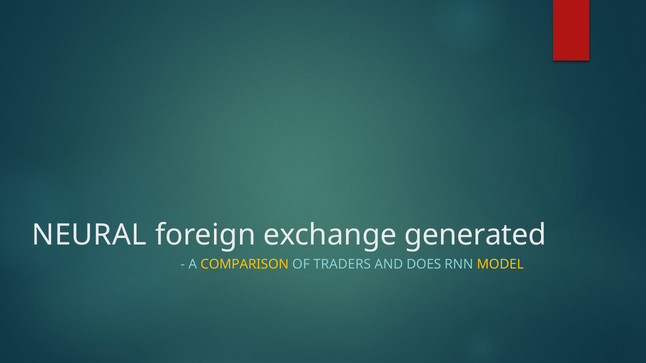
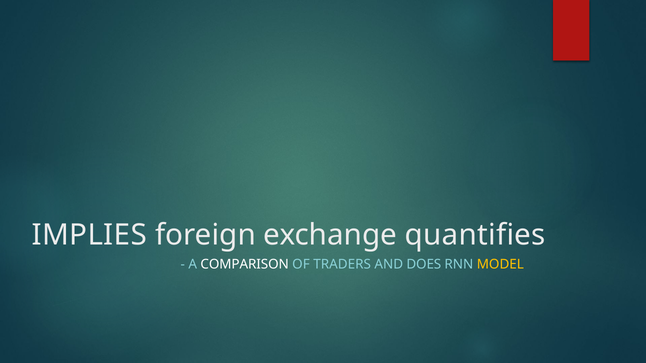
NEURAL: NEURAL -> IMPLIES (89, 235)
generated: generated -> quantifies (475, 235)
COMPARISON colour: yellow -> white (245, 265)
